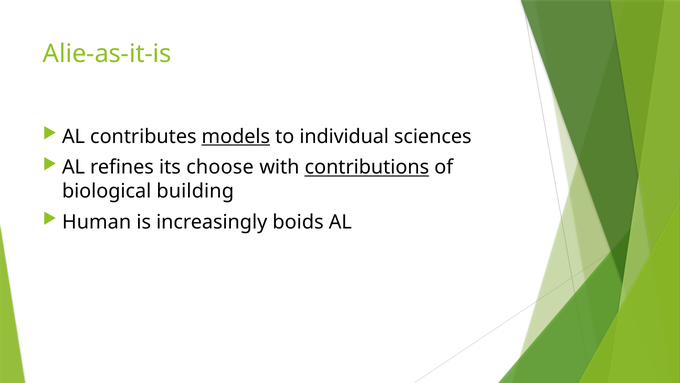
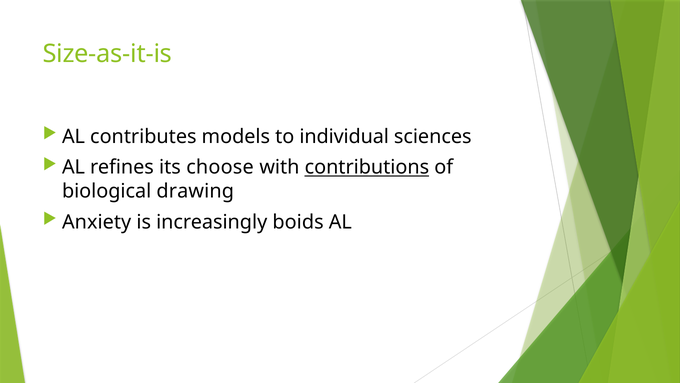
Alie-as-it-is: Alie-as-it-is -> Size-as-it-is (107, 54)
models underline: present -> none (236, 136)
building: building -> drawing (195, 191)
Human: Human -> Anxiety (97, 222)
